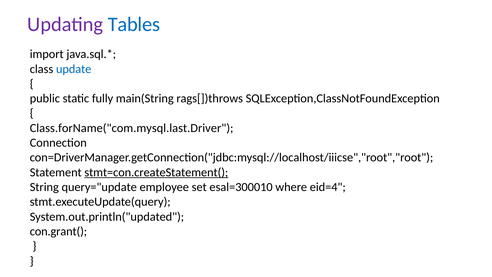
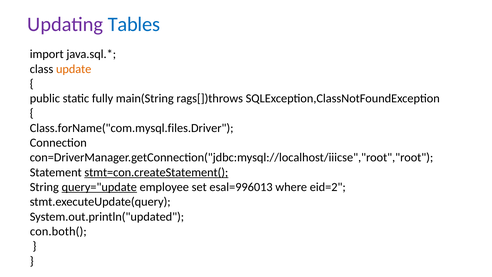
update colour: blue -> orange (74, 69)
Class.forName("com.mysql.last.Driver: Class.forName("com.mysql.last.Driver -> Class.forName("com.mysql.files.Driver (132, 128)
query="update underline: none -> present (99, 187)
esal=300010: esal=300010 -> esal=996013 (241, 187)
eid=4: eid=4 -> eid=2 (328, 187)
con.grant(: con.grant( -> con.both( (58, 231)
